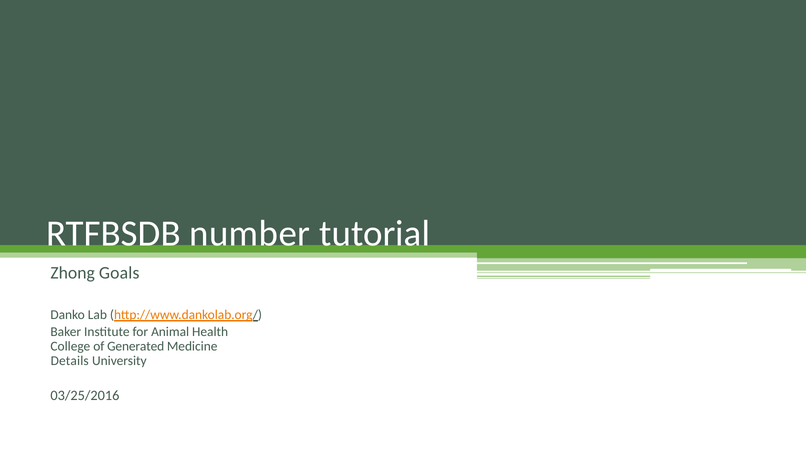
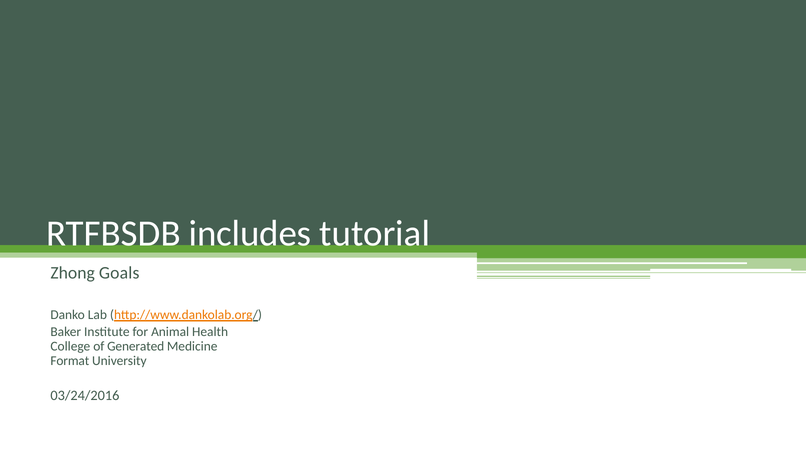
number: number -> includes (250, 233)
Details: Details -> Format (70, 361)
03/25/2016: 03/25/2016 -> 03/24/2016 (85, 395)
